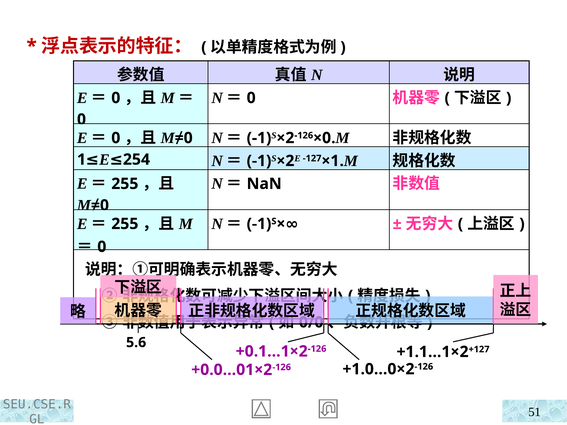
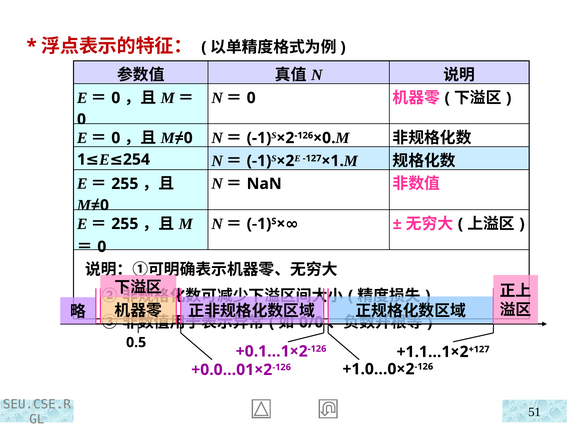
5.6: 5.6 -> 0.5 (136, 343)
